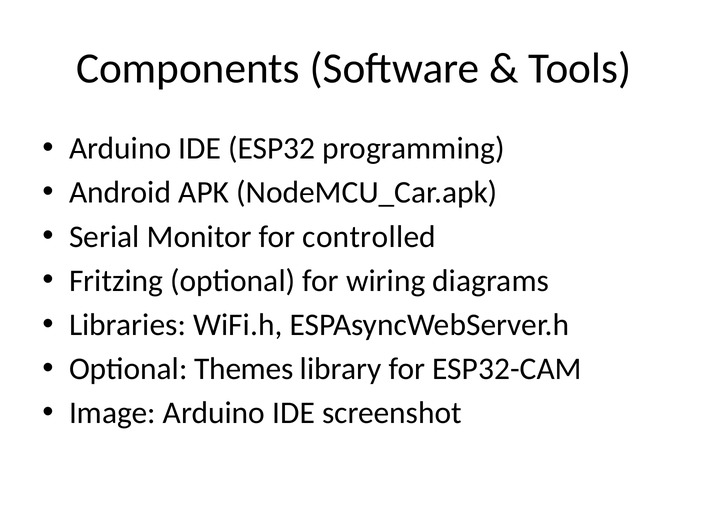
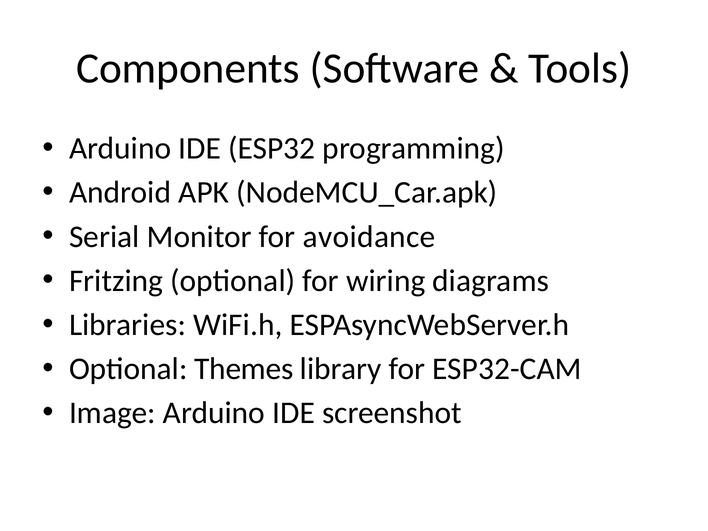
controlled: controlled -> avoidance (369, 237)
